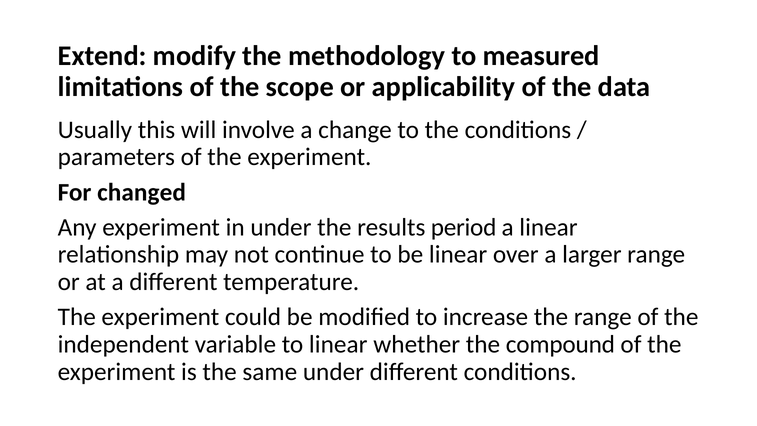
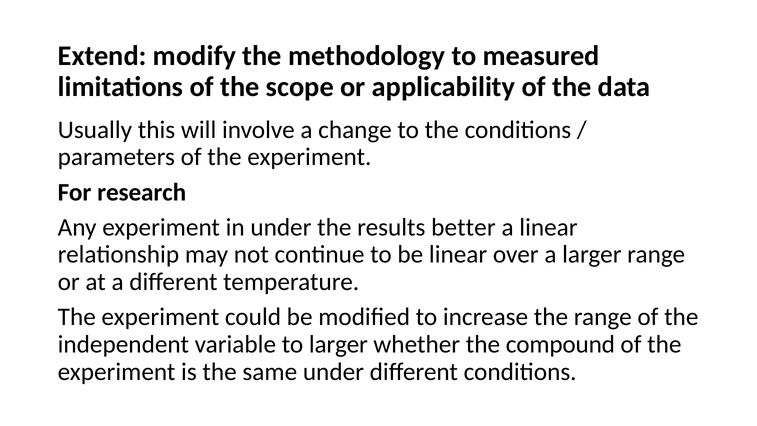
changed: changed -> research (142, 192)
period: period -> better (463, 227)
to linear: linear -> larger (338, 344)
